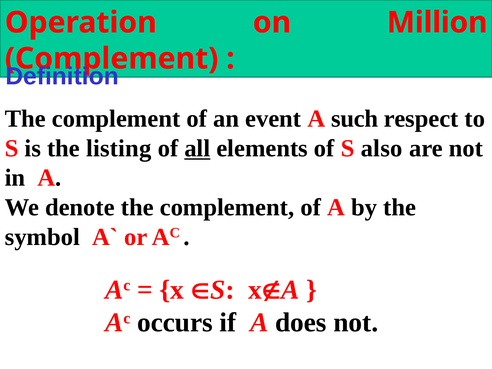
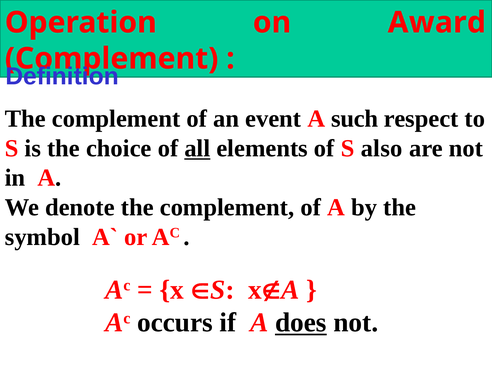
Million: Million -> Award (437, 23)
listing: listing -> choice (119, 148)
does underline: none -> present (301, 323)
